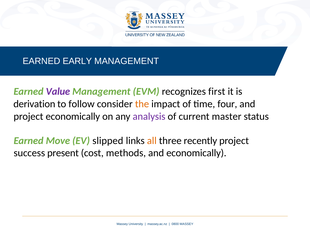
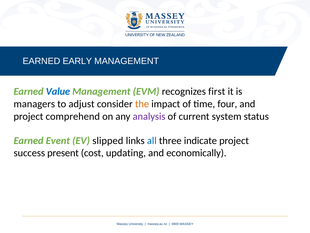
Value colour: purple -> blue (58, 91)
derivation: derivation -> managers (34, 104)
follow: follow -> adjust (82, 104)
project economically: economically -> comprehend (73, 116)
master: master -> system (227, 116)
Move: Move -> Event (58, 140)
all colour: orange -> blue (152, 140)
recently: recently -> indicate (200, 140)
methods: methods -> updating (126, 153)
